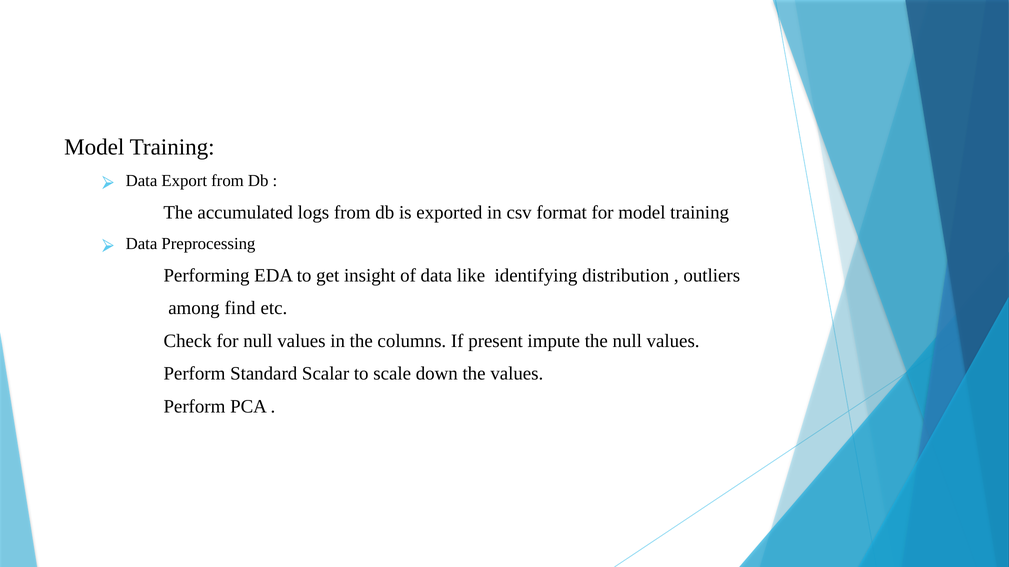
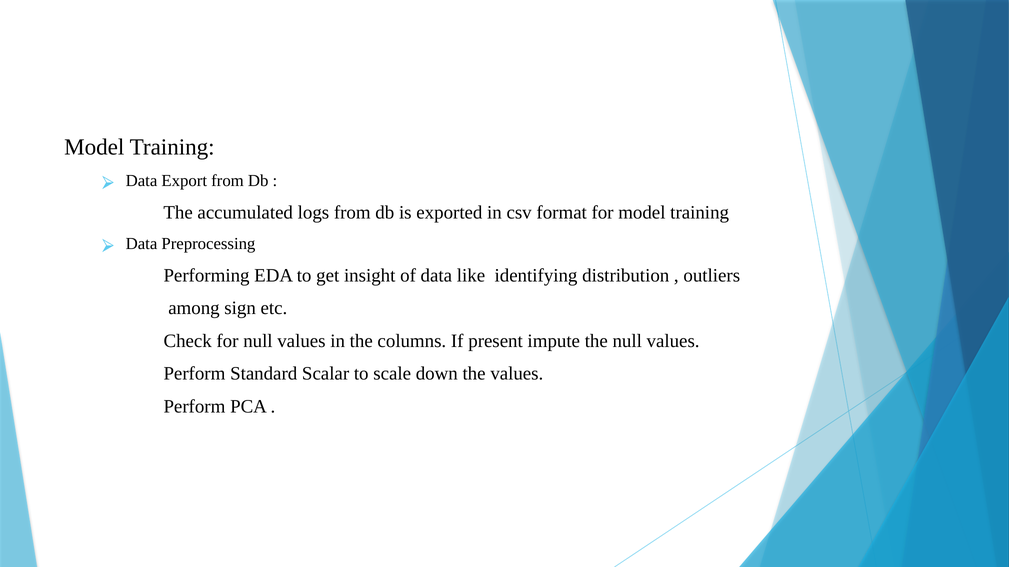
find: find -> sign (240, 308)
